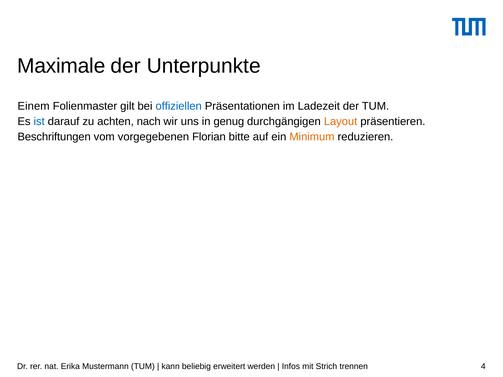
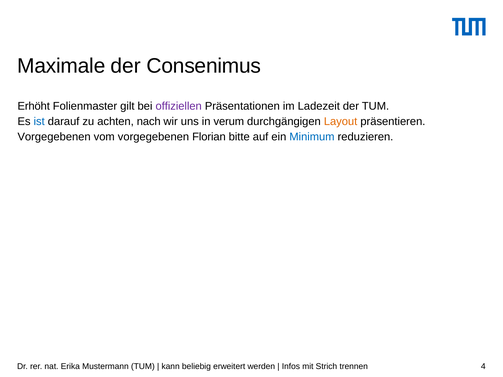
Unterpunkte: Unterpunkte -> Consenimus (204, 66)
Einem: Einem -> Erhöht (34, 106)
offiziellen colour: blue -> purple (179, 106)
genug: genug -> verum (229, 122)
Beschriftungen: Beschriftungen -> Vorgegebenen (54, 137)
Minimum colour: orange -> blue (312, 137)
